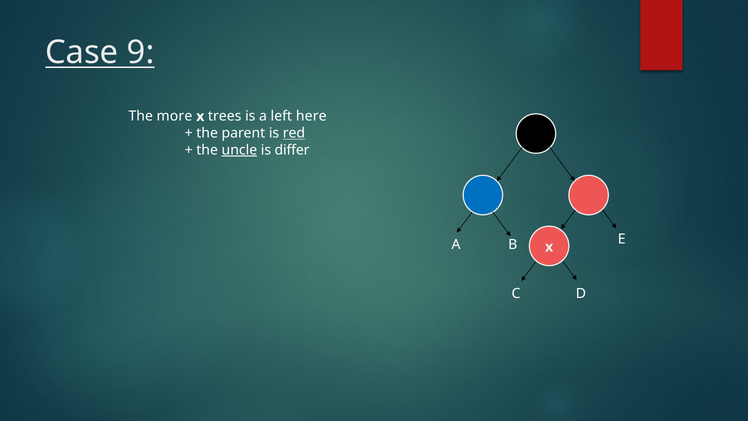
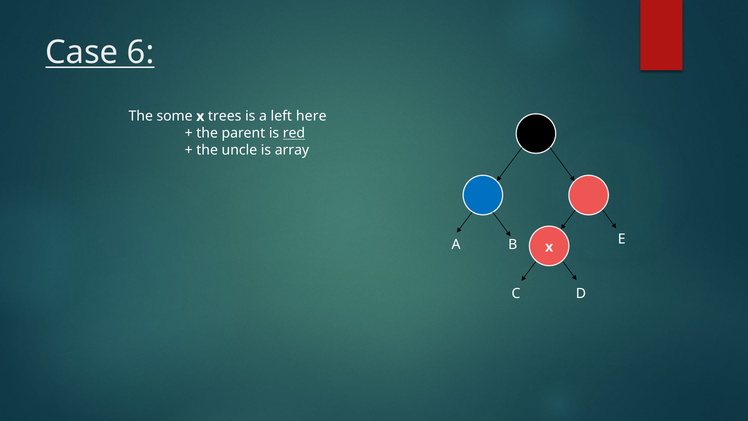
9: 9 -> 6 (141, 53)
more: more -> some (175, 116)
uncle underline: present -> none (239, 150)
differ: differ -> array (292, 150)
